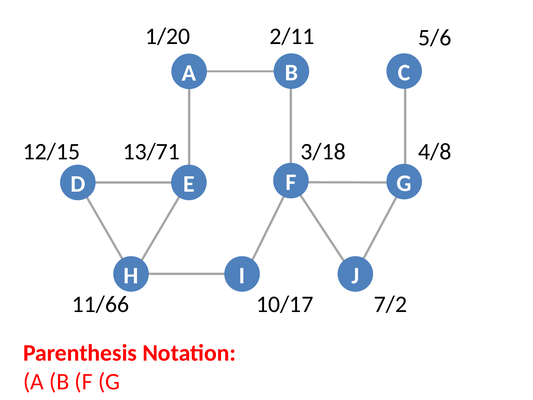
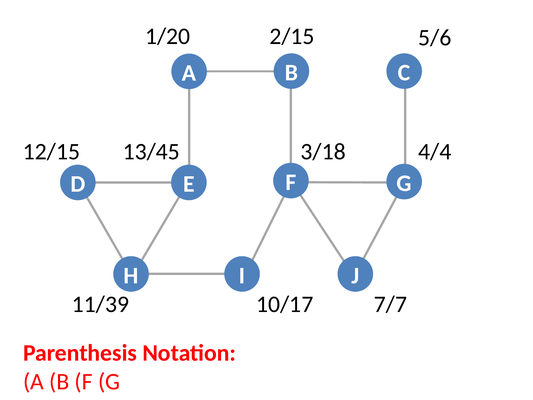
2/11: 2/11 -> 2/15 (292, 36)
13/71: 13/71 -> 13/45 (151, 152)
4/8: 4/8 -> 4/4 (435, 152)
11/66: 11/66 -> 11/39 (100, 304)
7/2: 7/2 -> 7/7 (390, 304)
